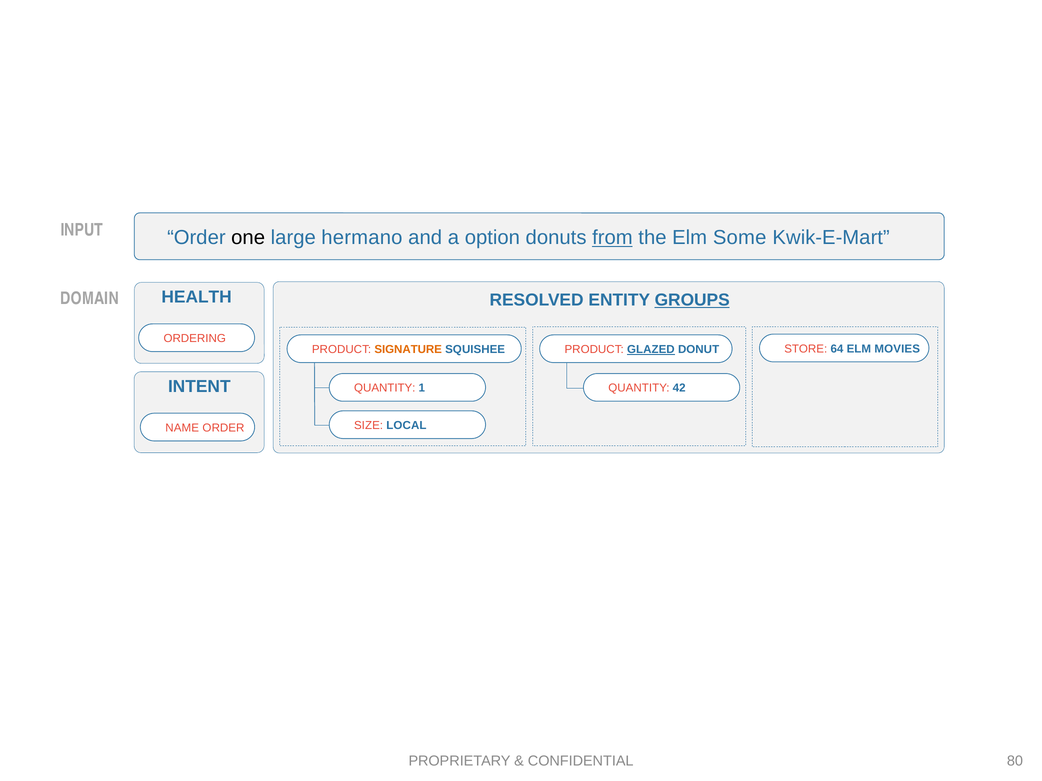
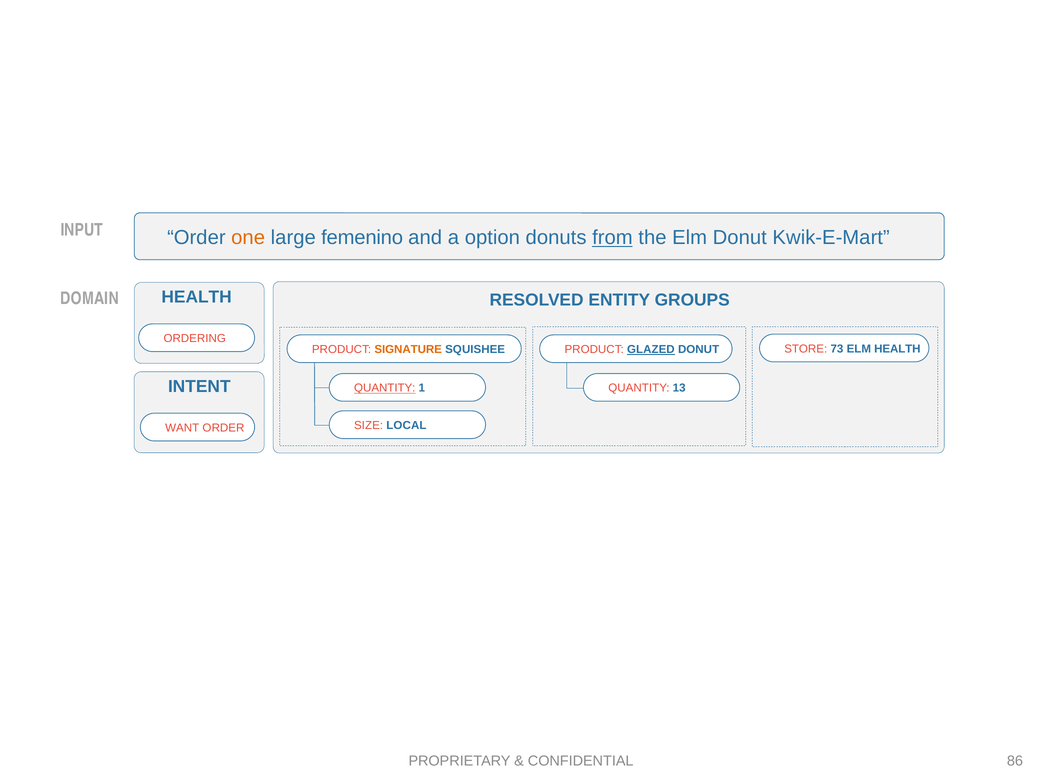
one colour: black -> orange (248, 238)
hermano: hermano -> femenino (362, 238)
Elm Some: Some -> Donut (740, 238)
GROUPS underline: present -> none (692, 300)
64: 64 -> 73 (837, 349)
ELM MOVIES: MOVIES -> HEALTH (897, 349)
QUANTITY underline: none -> present (385, 388)
42: 42 -> 13 (679, 388)
NAME: NAME -> WANT (182, 428)
80: 80 -> 86 (1015, 762)
